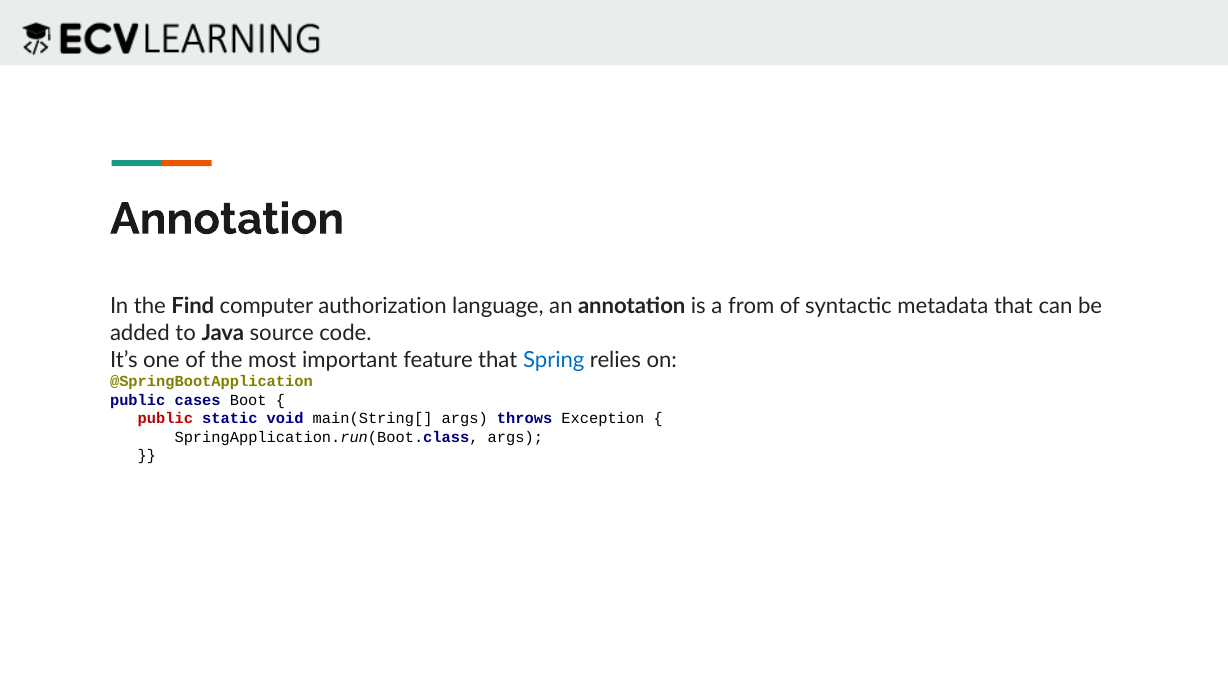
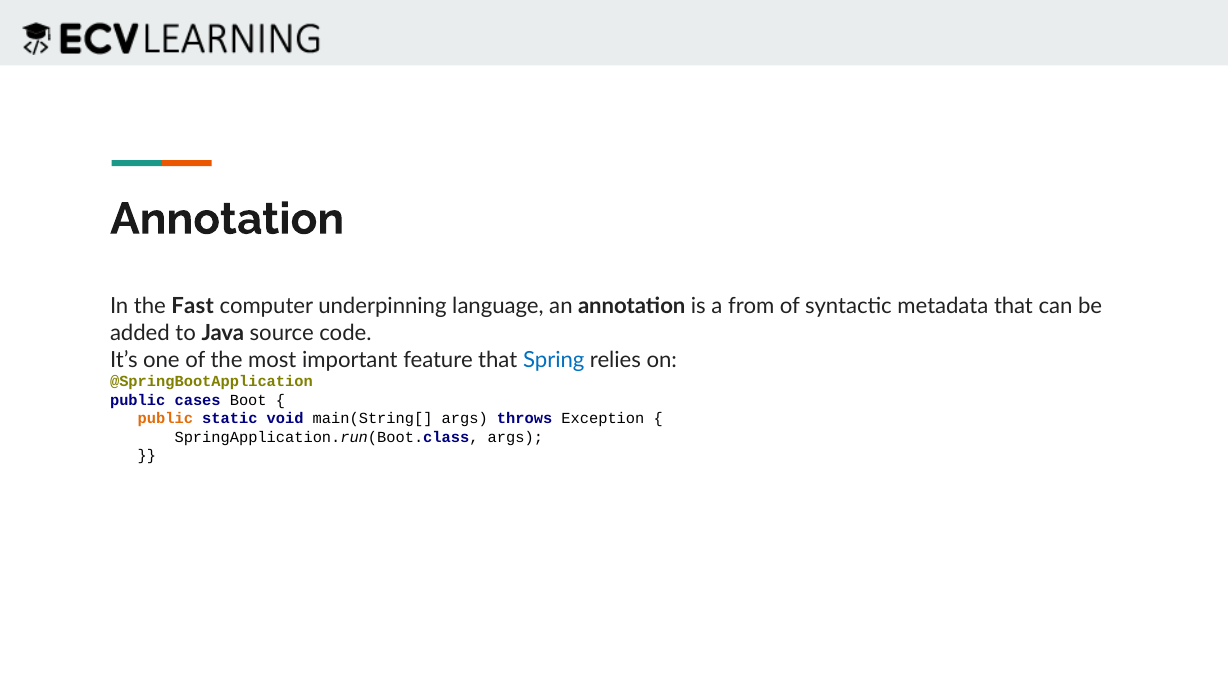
Find: Find -> Fast (193, 306)
authorization: authorization -> underpinning (382, 306)
public colour: red -> orange (165, 419)
